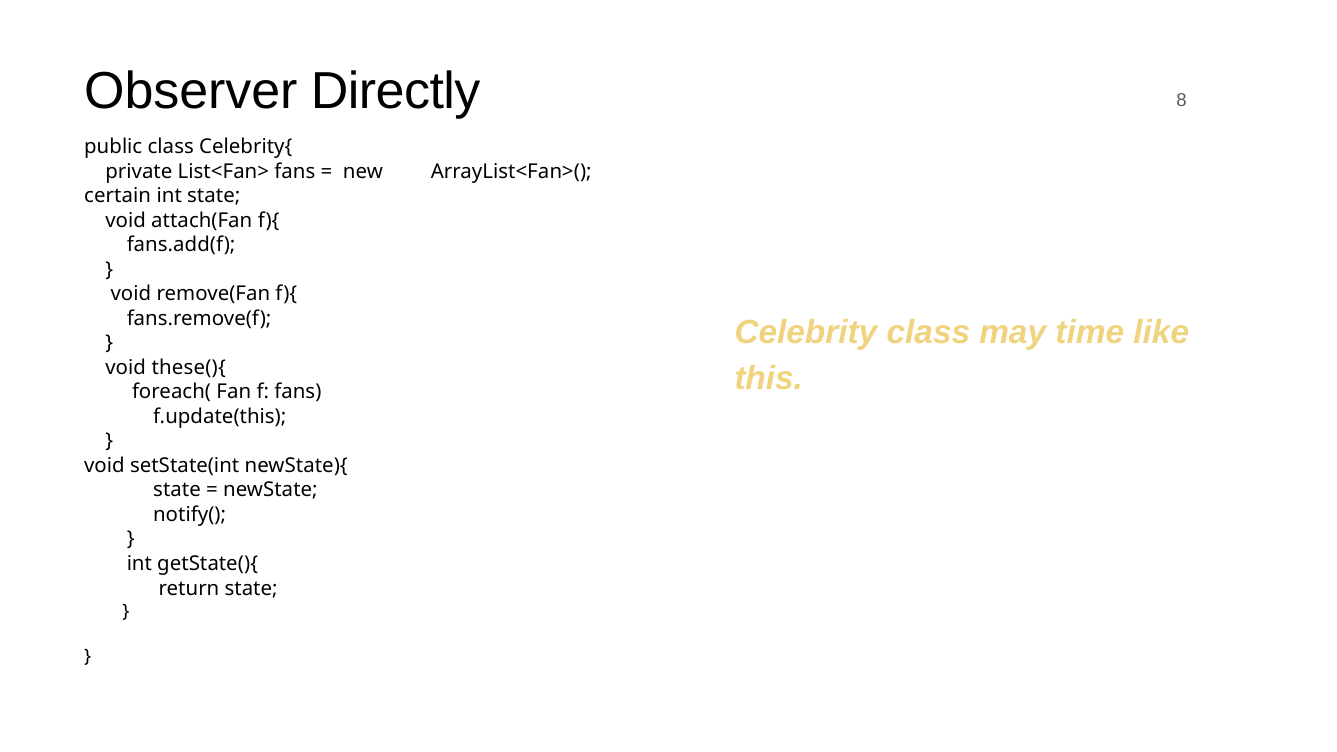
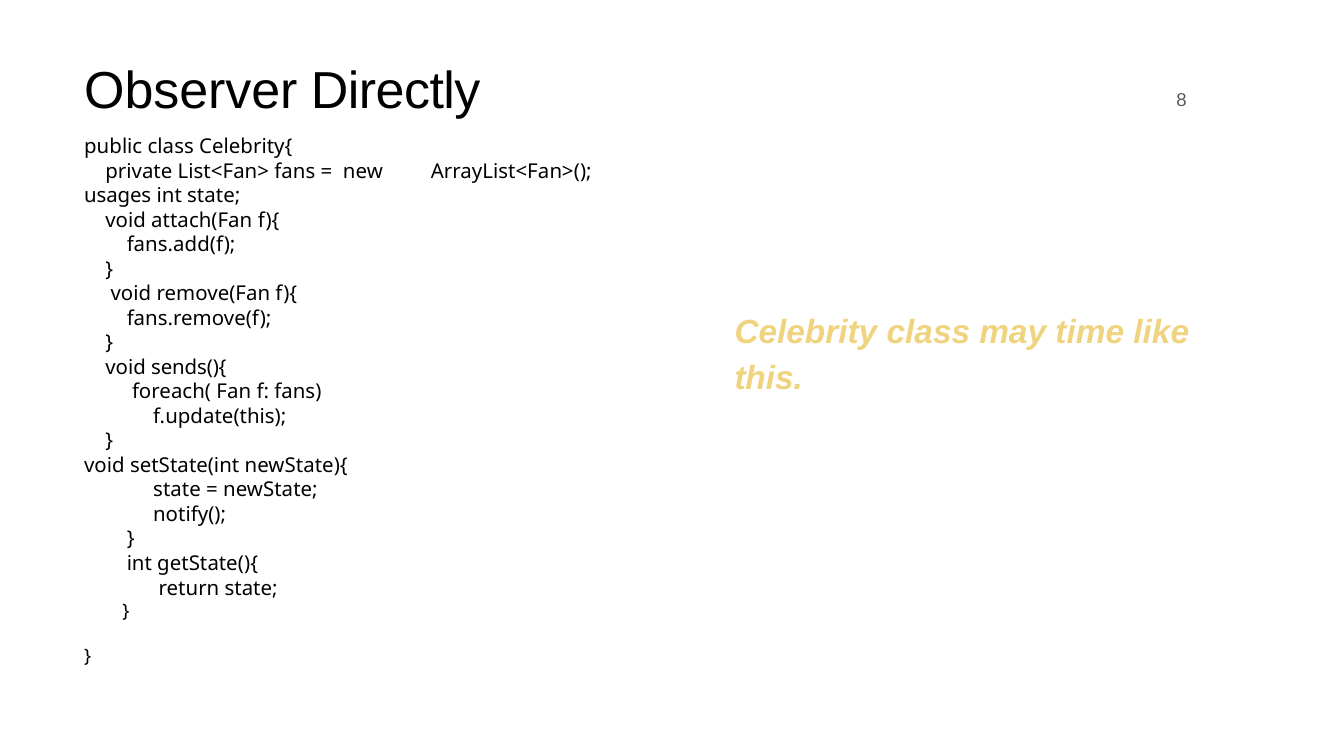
certain: certain -> usages (118, 196)
these(){: these(){ -> sends(){ (189, 368)
